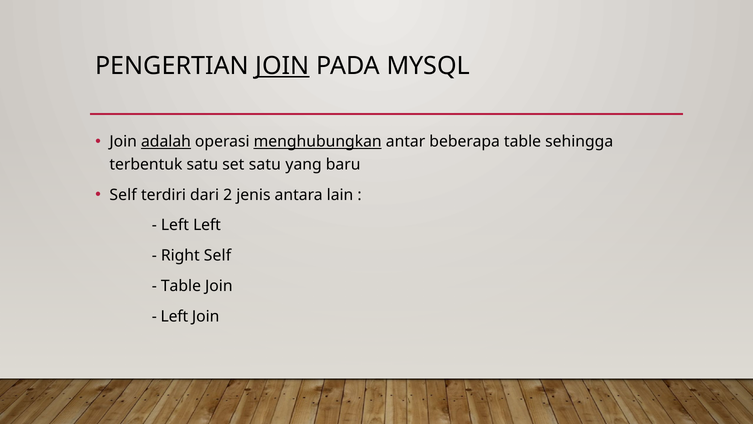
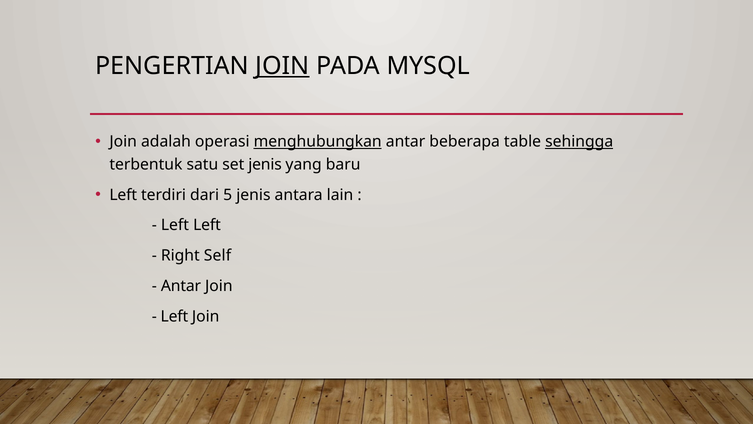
adalah underline: present -> none (166, 142)
sehingga underline: none -> present (579, 142)
set satu: satu -> jenis (265, 164)
Self: Self -> Left (123, 195)
2: 2 -> 5 (228, 195)
Table: Table -> Antar (181, 286)
